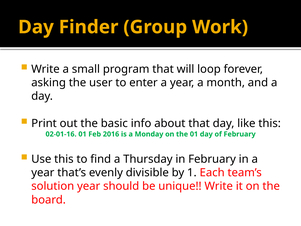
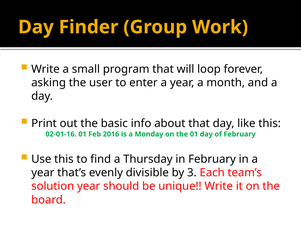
1: 1 -> 3 (192, 172)
